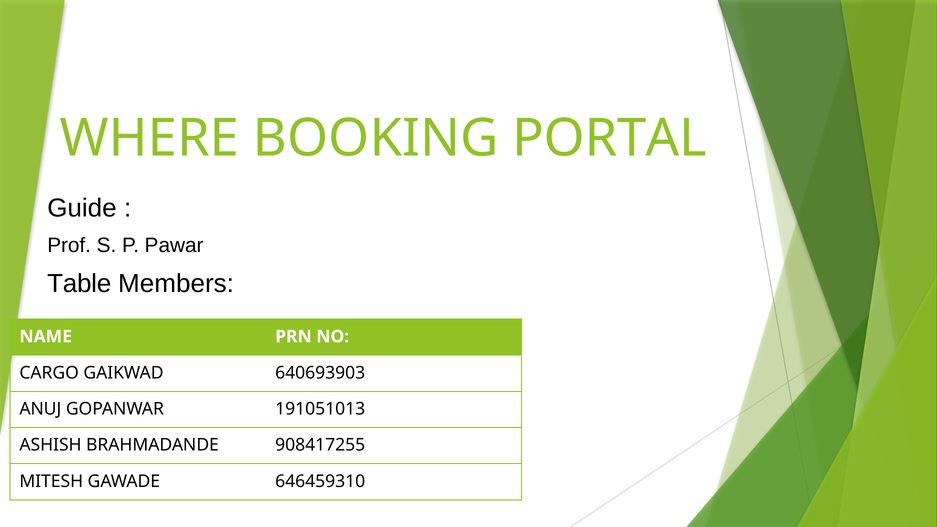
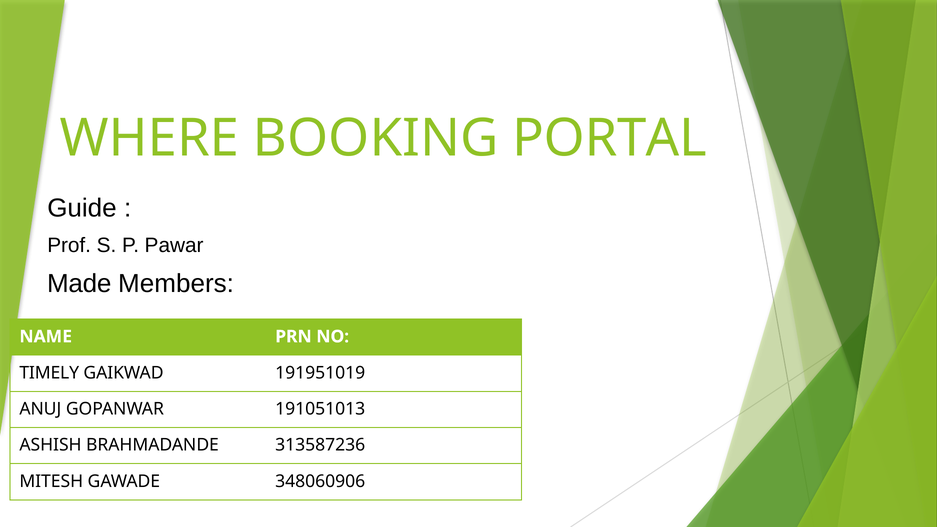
Table: Table -> Made (79, 284)
CARGO: CARGO -> TIMELY (49, 373)
640693903: 640693903 -> 191951019 (320, 373)
908417255: 908417255 -> 313587236 (320, 445)
646459310: 646459310 -> 348060906 (320, 481)
